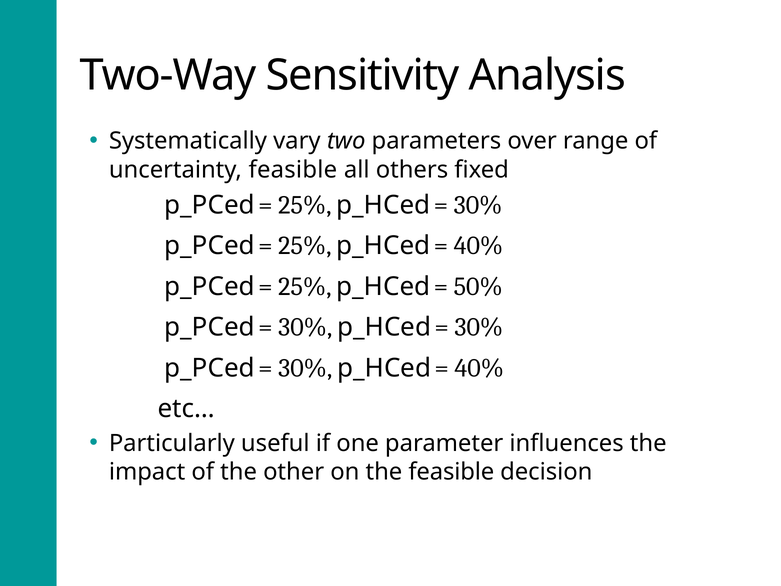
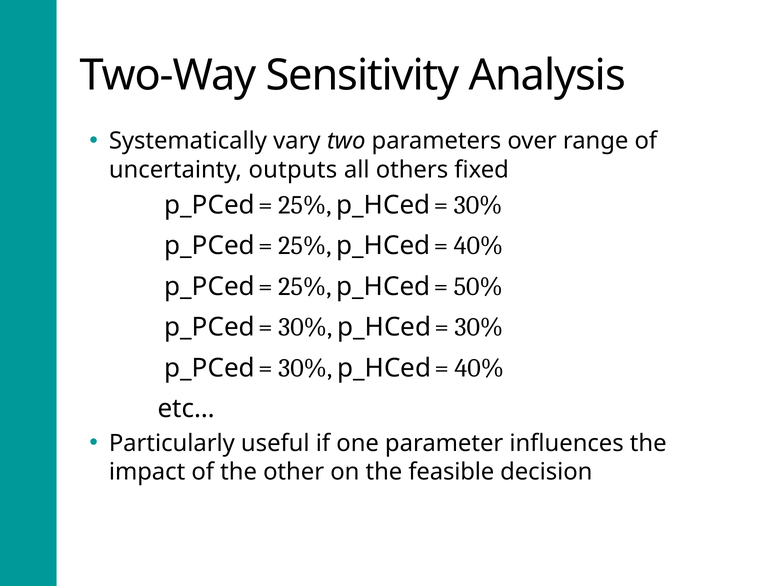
uncertainty feasible: feasible -> outputs (293, 170)
